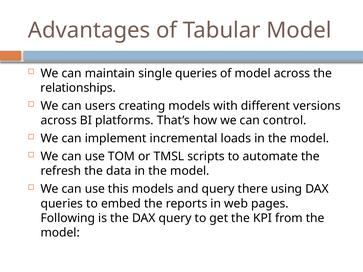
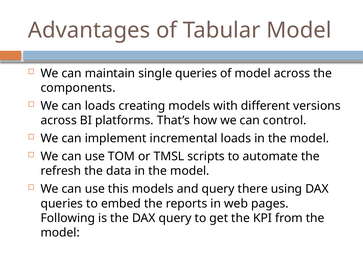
relationships: relationships -> components (78, 88)
can users: users -> loads (100, 106)
